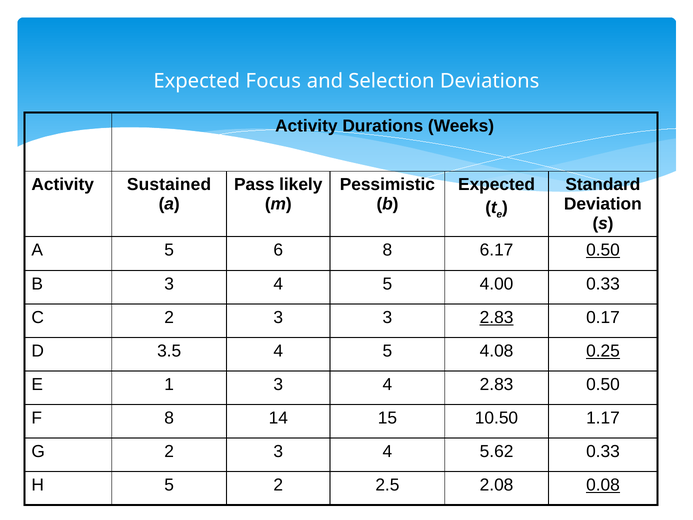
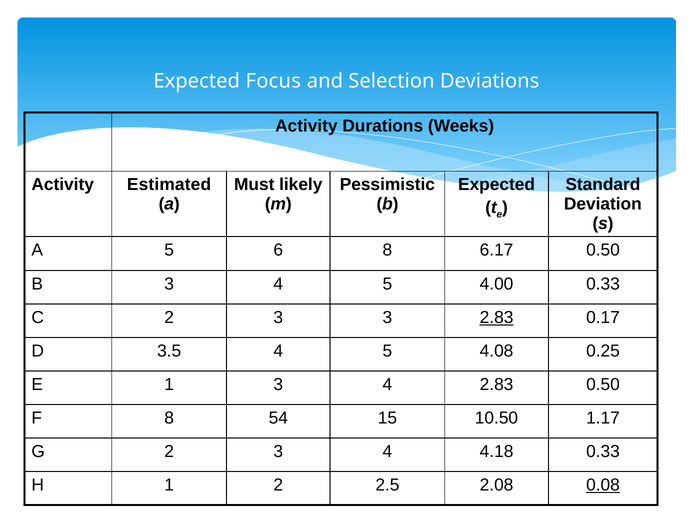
Sustained: Sustained -> Estimated (169, 185)
Pass: Pass -> Must (254, 185)
0.50 underline: present -> none (603, 250)
0.25 underline: present -> none (603, 351)
14: 14 -> 54 (278, 418)
5.62: 5.62 -> 4.18 (497, 451)
H 5: 5 -> 1 (169, 485)
